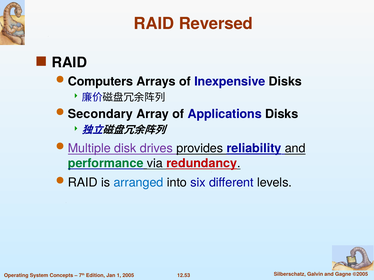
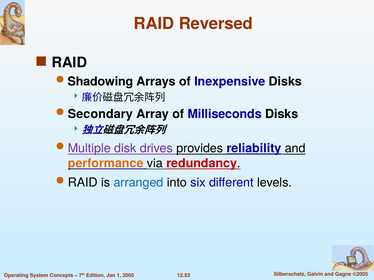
Computers: Computers -> Shadowing (100, 82)
Applications: Applications -> Milliseconds (225, 114)
performance colour: green -> orange (106, 164)
